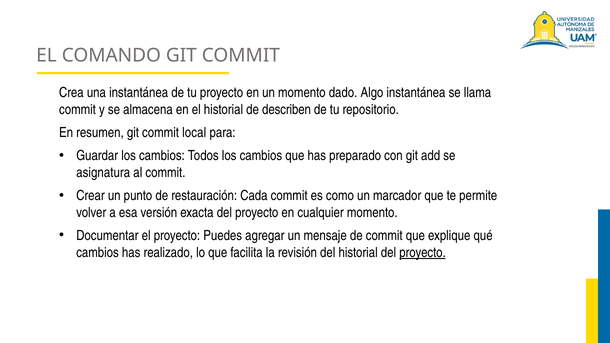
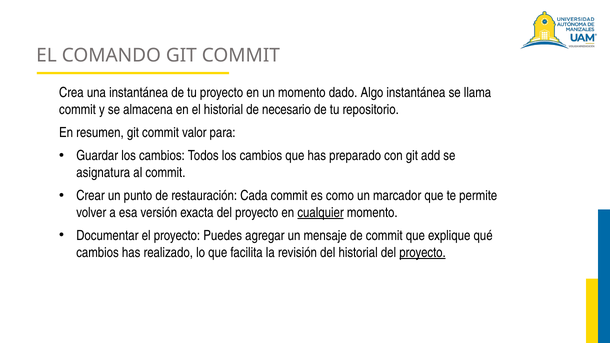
describen: describen -> necesario (287, 110)
local: local -> valor (194, 133)
cualquier underline: none -> present (321, 213)
